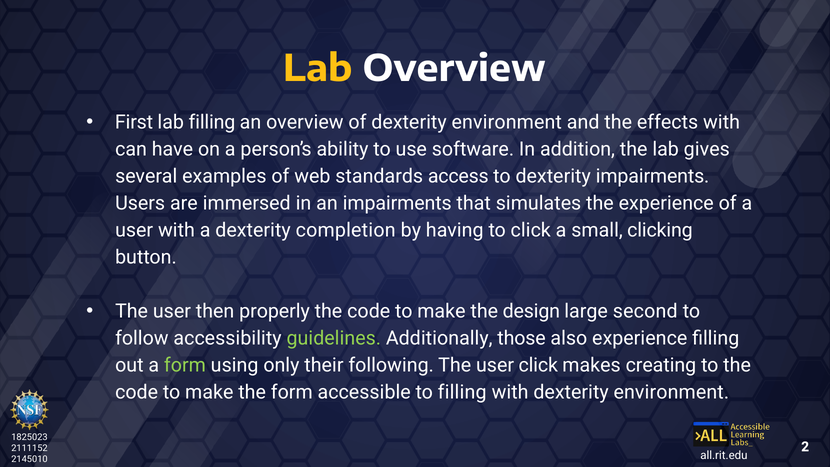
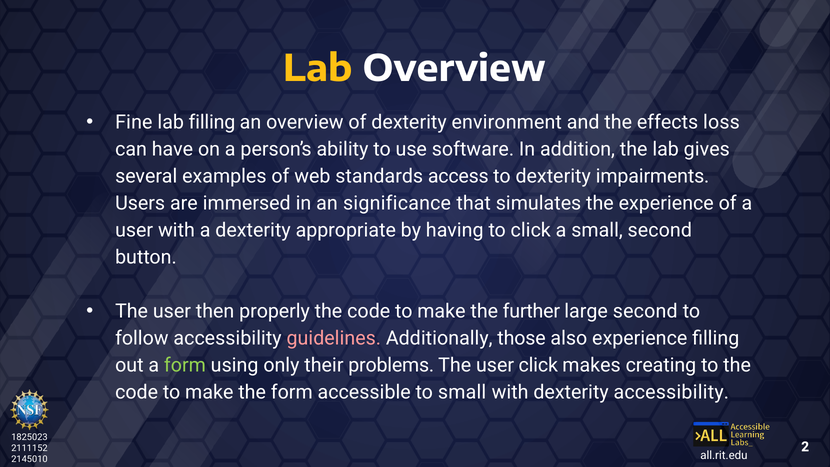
First: First -> Fine (134, 122)
effects with: with -> loss (721, 122)
an impairments: impairments -> significance (397, 203)
completion: completion -> appropriate (346, 230)
small clicking: clicking -> second (660, 230)
design: design -> further (531, 311)
guidelines colour: light green -> pink (334, 338)
following: following -> problems (391, 365)
to filling: filling -> small (462, 392)
with dexterity environment: environment -> accessibility (671, 392)
